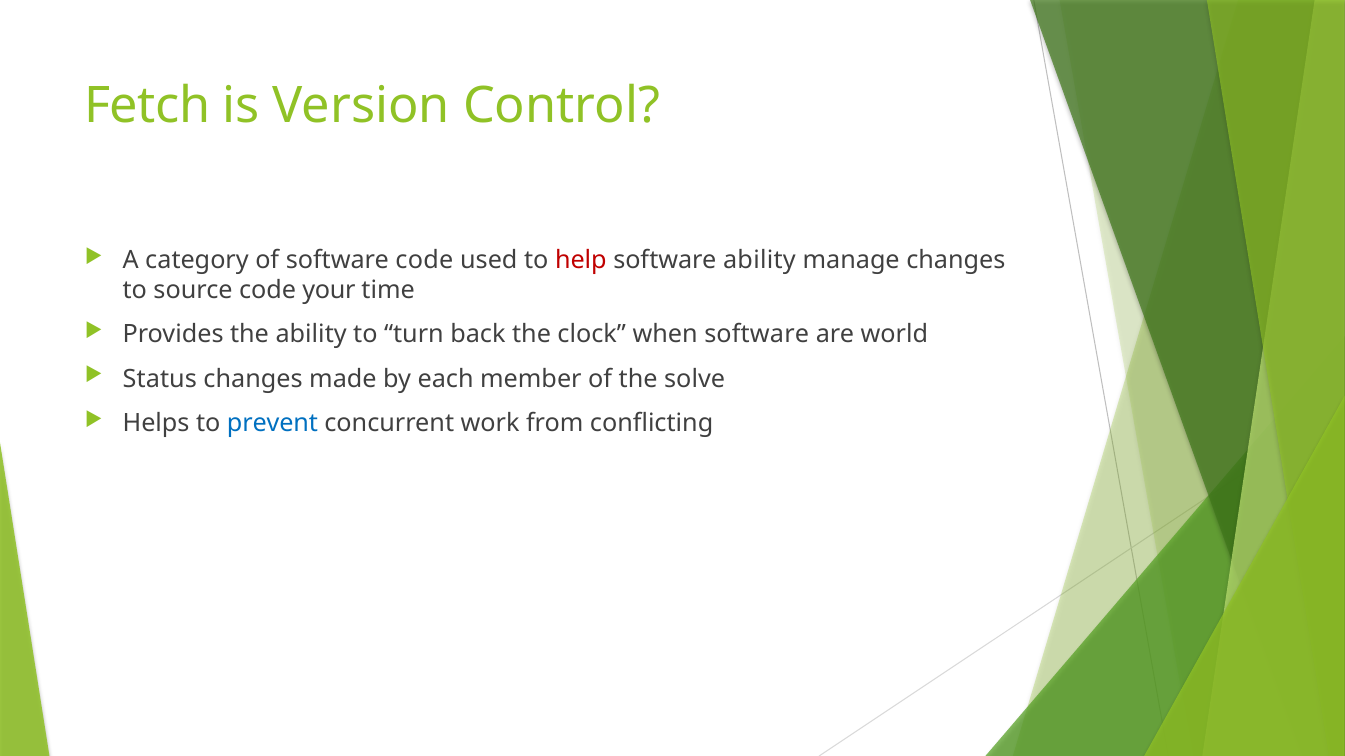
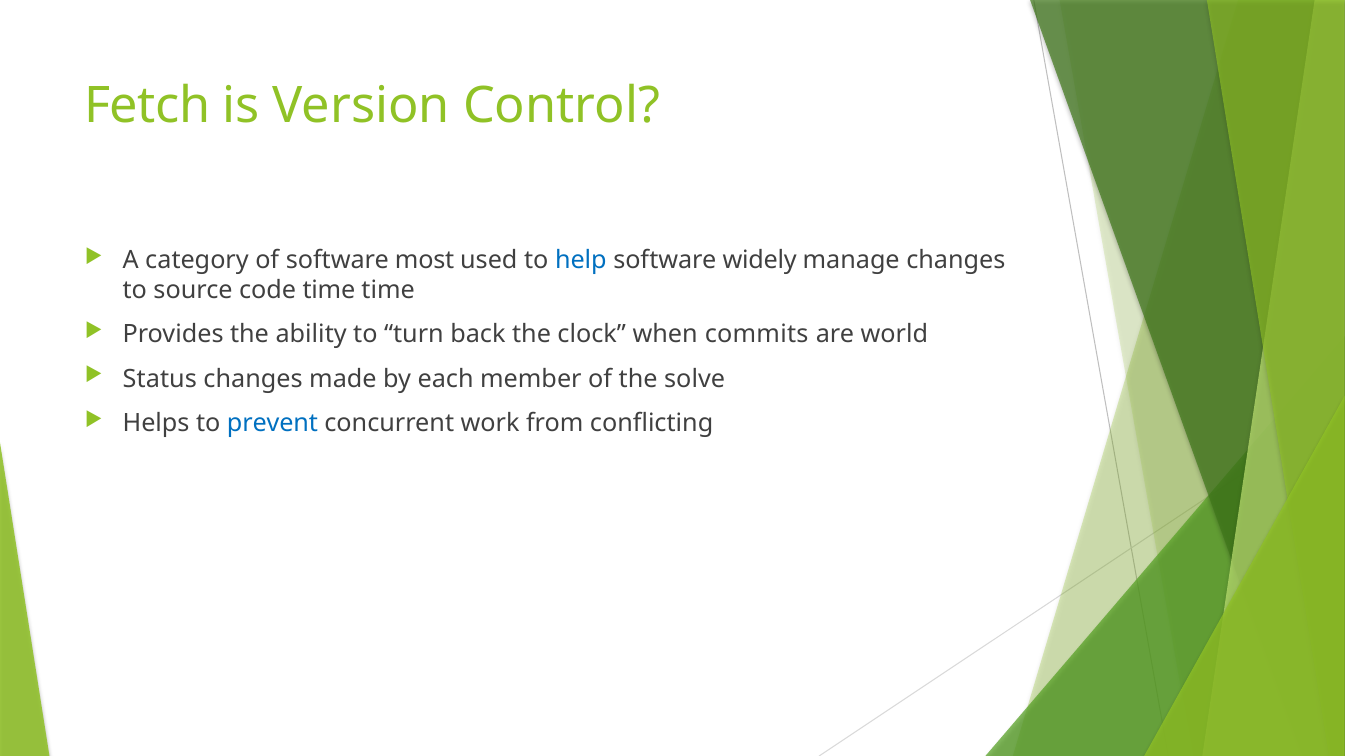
software code: code -> most (425, 260)
help colour: red -> blue (581, 260)
software ability: ability -> widely (760, 260)
code your: your -> time (329, 291)
when software: software -> commits (757, 335)
